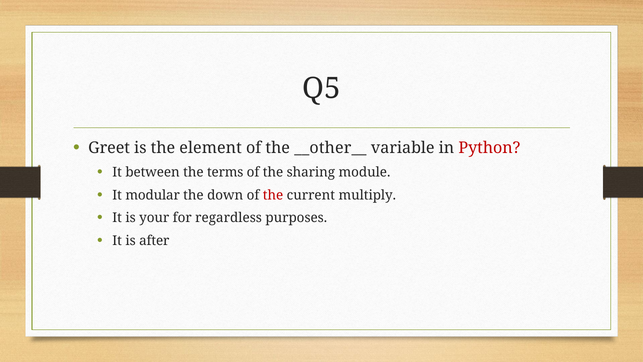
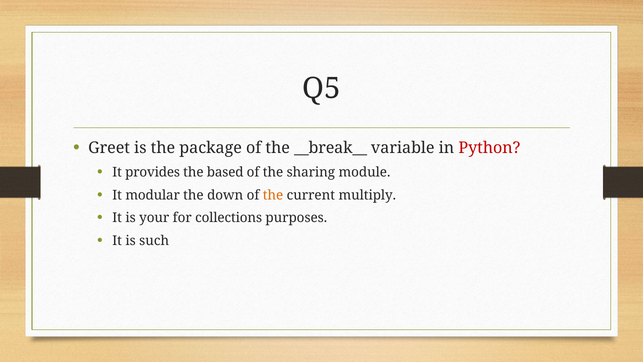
element: element -> package (211, 148)
__other__: __other__ -> __break__ (331, 148)
between: between -> provides (153, 172)
terms: terms -> based (225, 172)
the colour: red -> orange (273, 195)
regardless: regardless -> collections (229, 218)
after: after -> such (154, 241)
